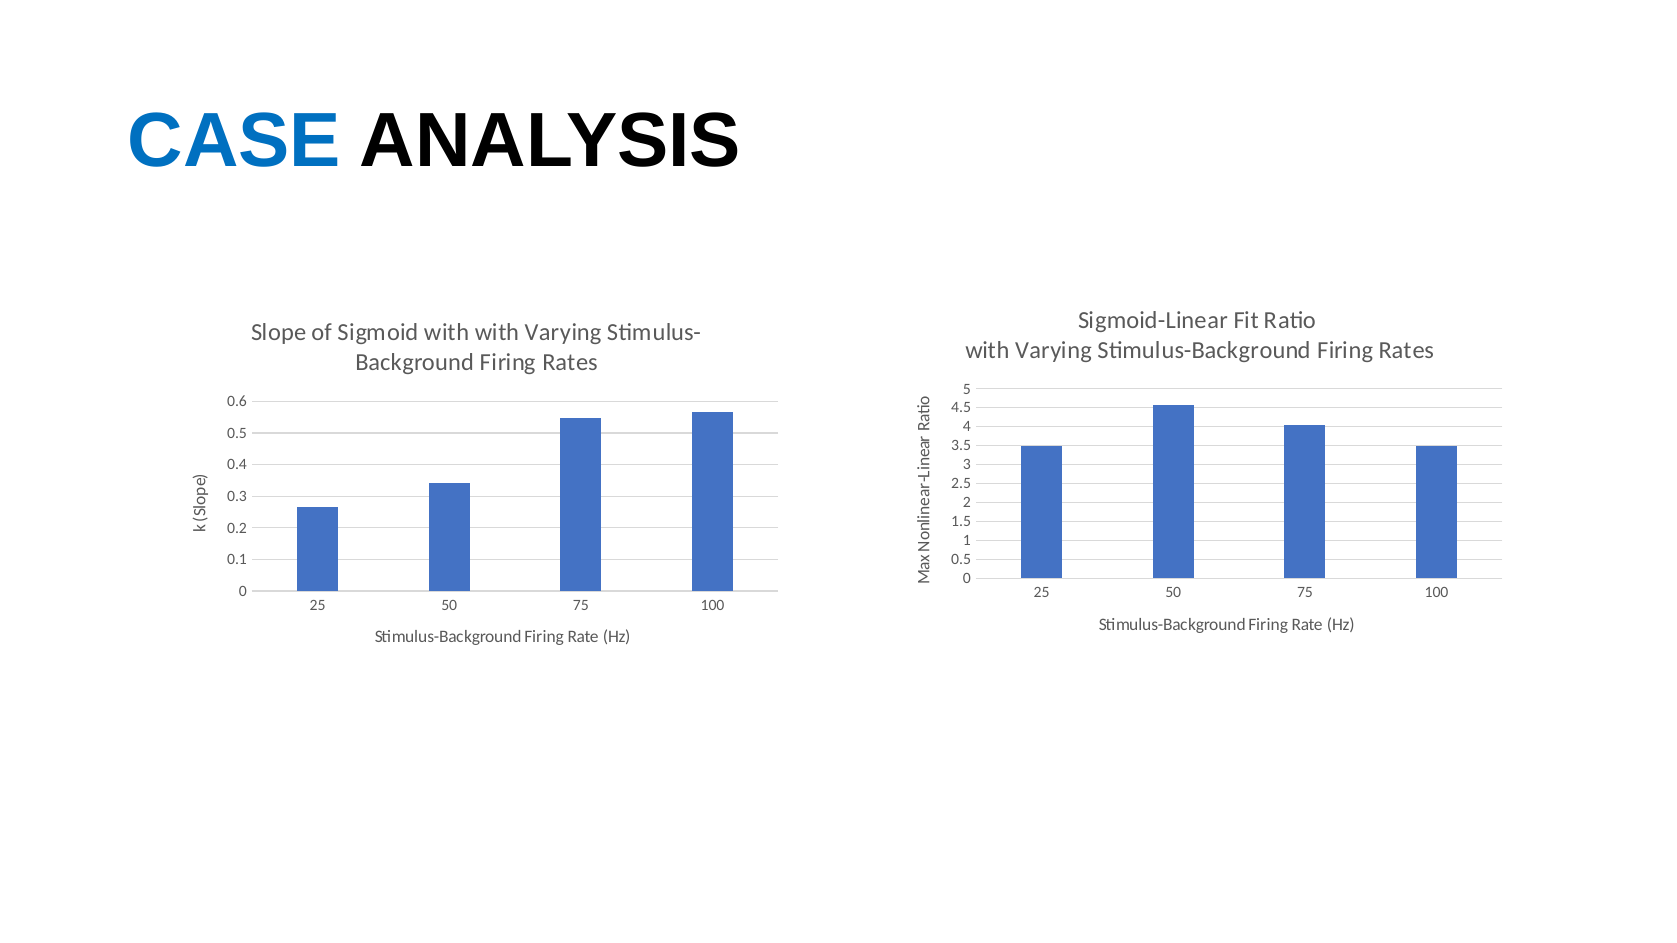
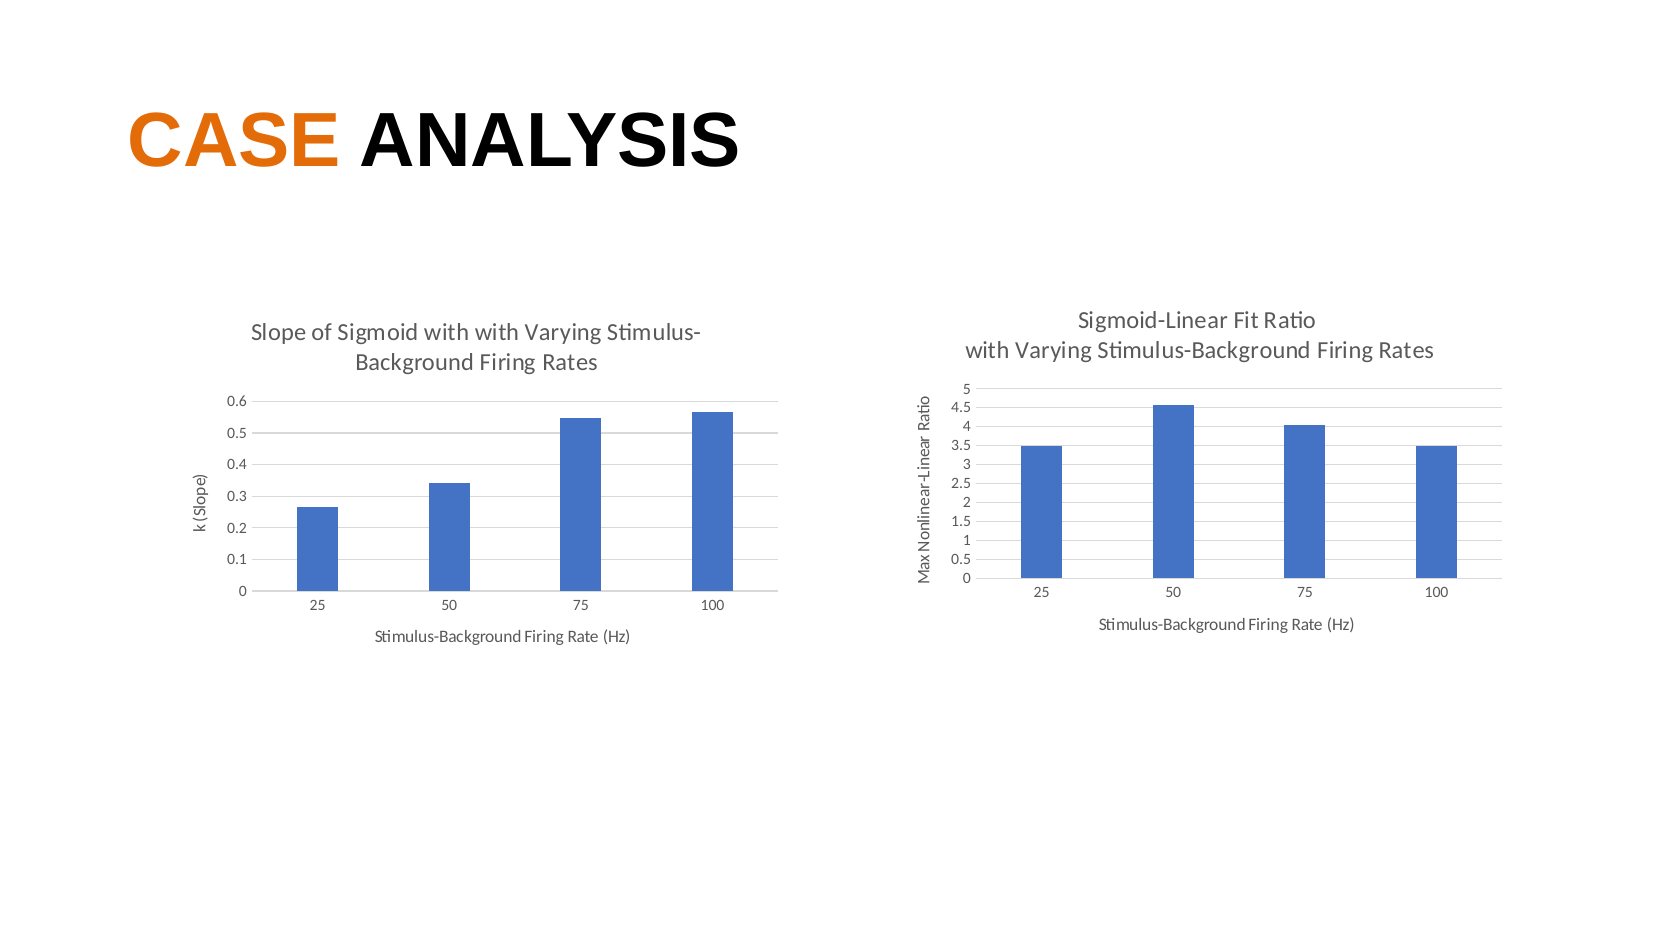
CASE colour: blue -> orange (234, 141)
